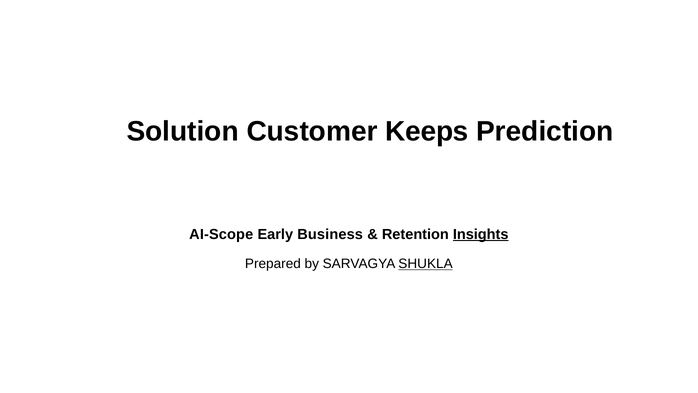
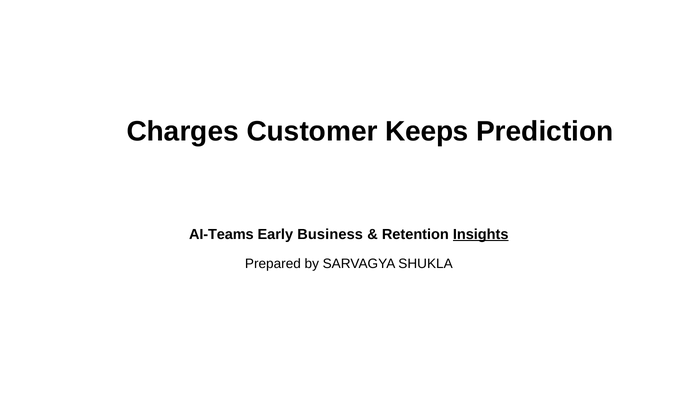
Solution: Solution -> Charges (183, 131)
AI-Scope: AI-Scope -> AI-Teams (221, 234)
SHUKLA underline: present -> none (426, 264)
